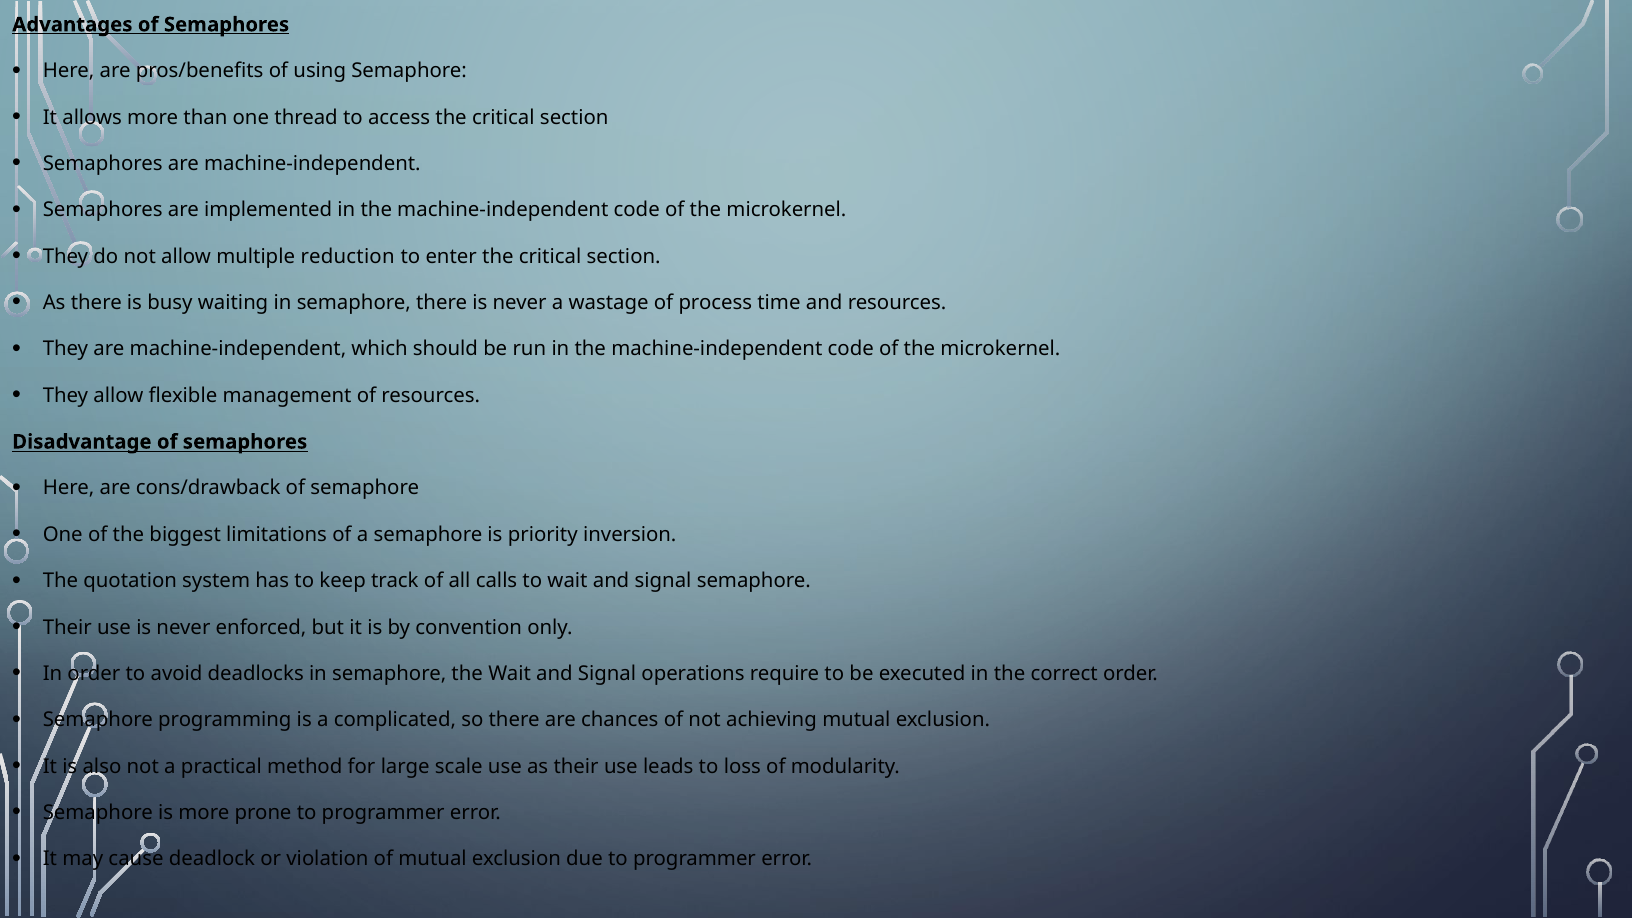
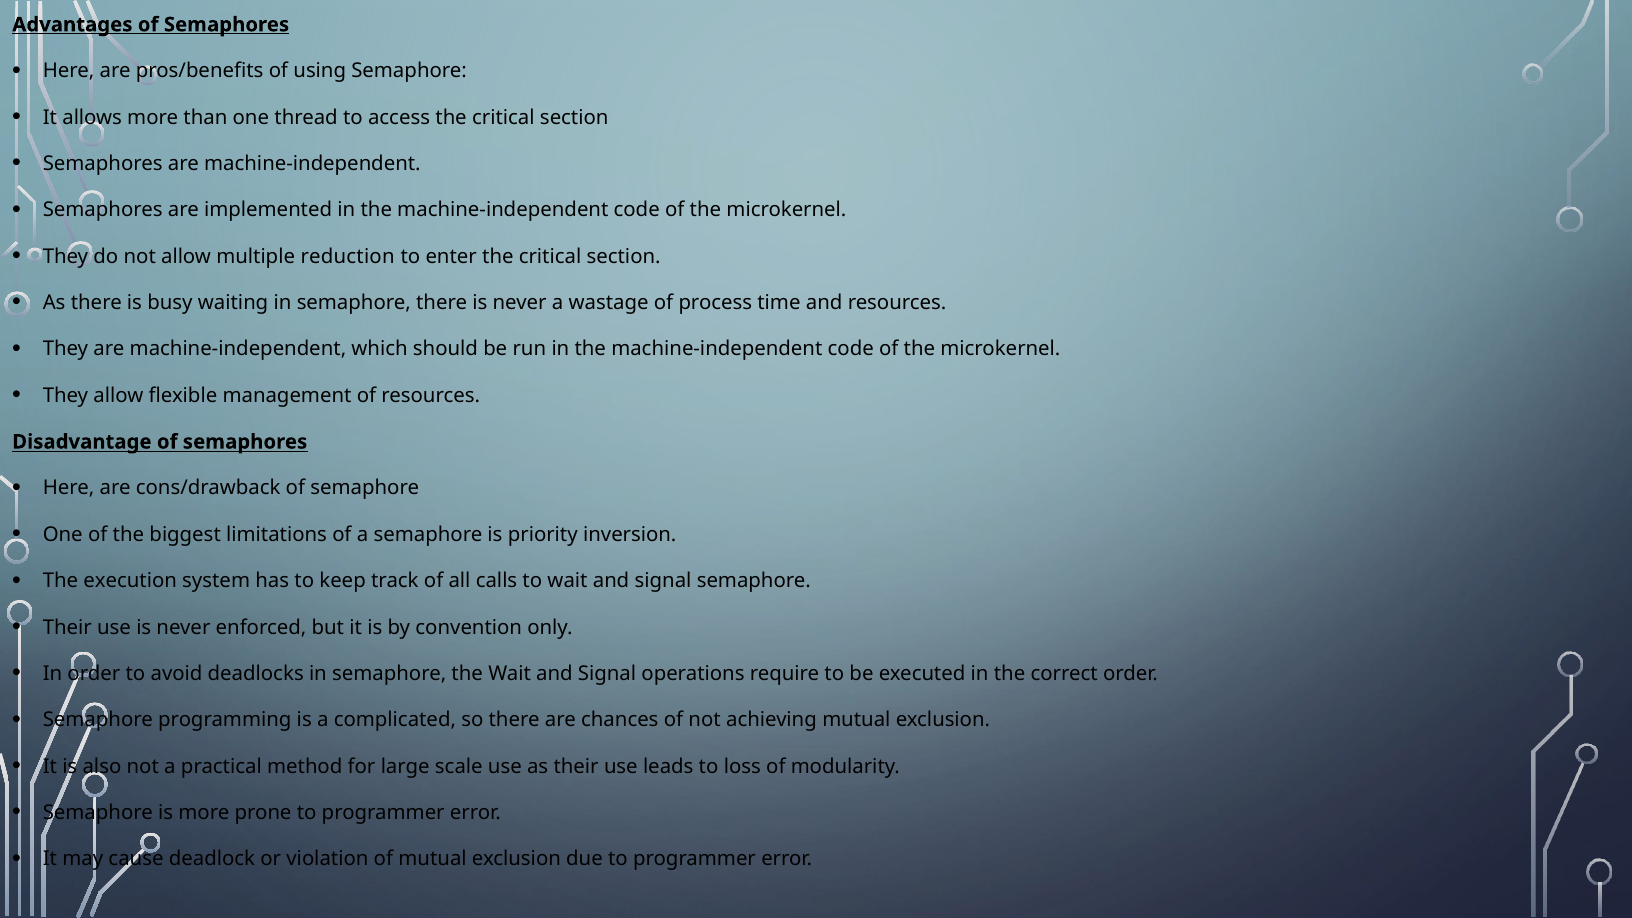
quotation: quotation -> execution (130, 581)
